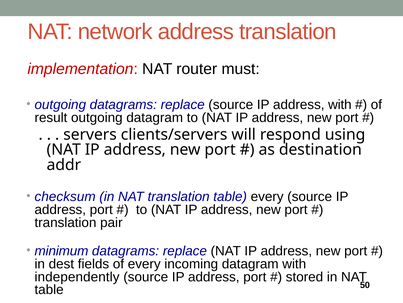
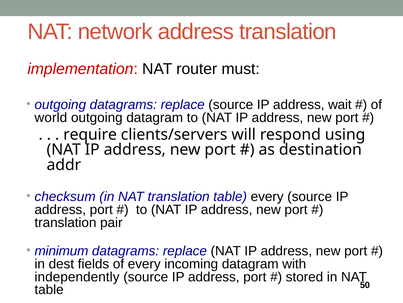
address with: with -> wait (340, 104)
result: result -> world (51, 117)
servers: servers -> require (90, 134)
